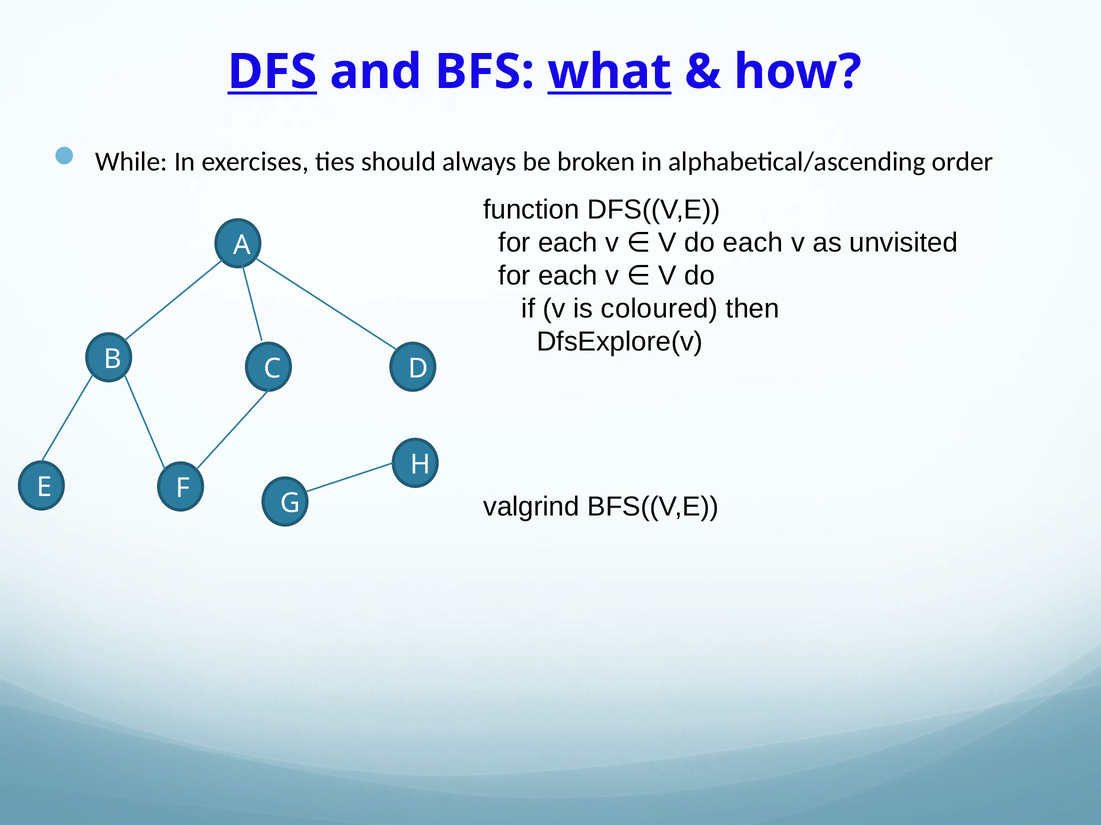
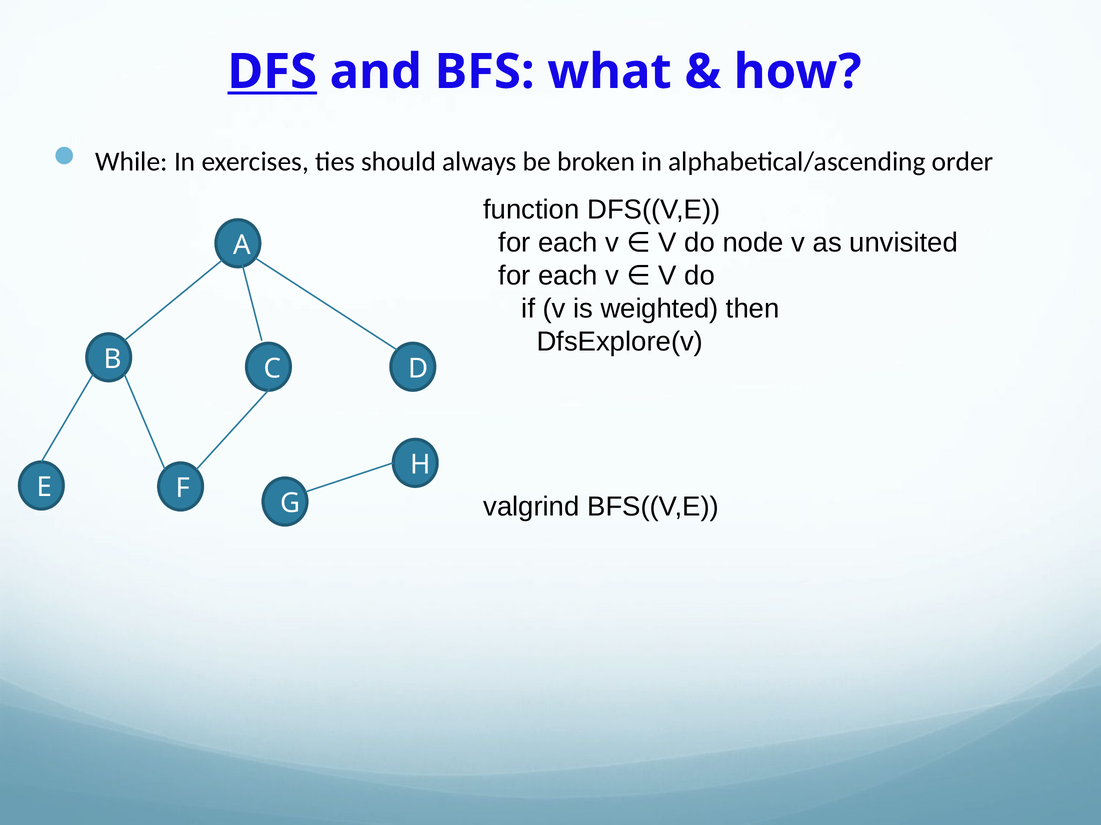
what underline: present -> none (609, 72)
do each: each -> node (753, 243)
coloured: coloured -> weighted (660, 309)
